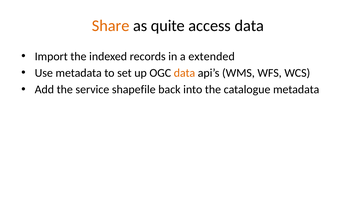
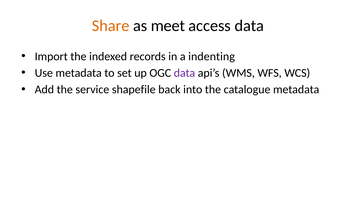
quite: quite -> meet (168, 26)
extended: extended -> indenting (212, 56)
data colour: orange -> purple (184, 73)
